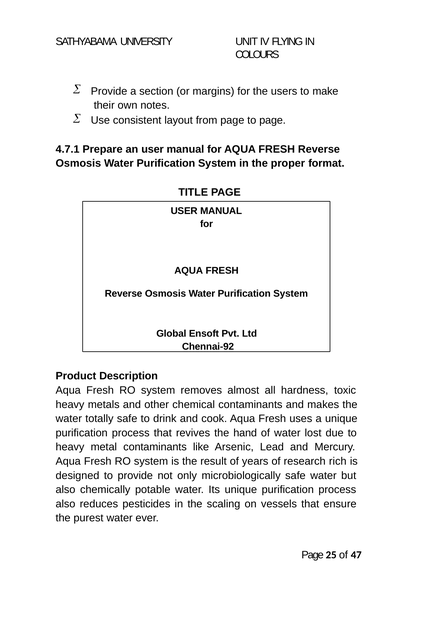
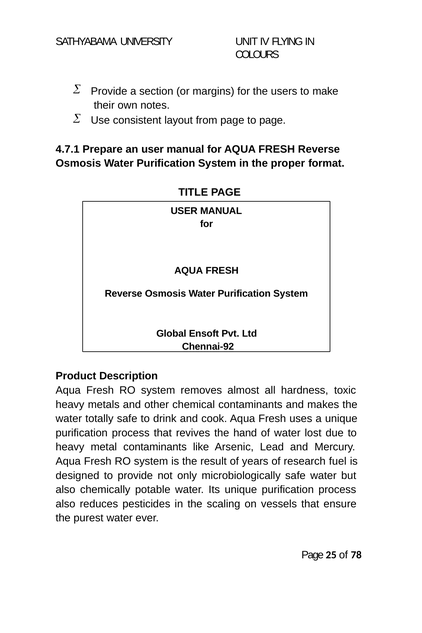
rich: rich -> fuel (338, 461)
47: 47 -> 78 (356, 555)
